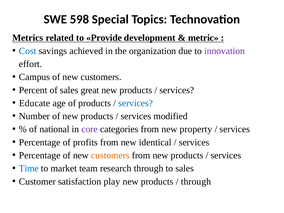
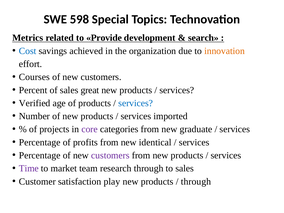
metric: metric -> search (203, 38)
innovation colour: purple -> orange (224, 51)
Campus: Campus -> Courses (34, 77)
Educate: Educate -> Verified (35, 103)
modified: modified -> imported (171, 116)
national: national -> projects (54, 129)
property: property -> graduate (196, 129)
customers colour: orange -> purple (110, 155)
Time colour: blue -> purple (29, 168)
